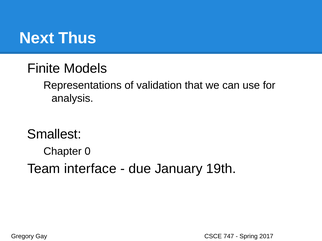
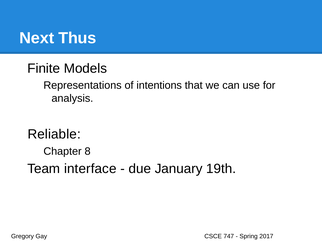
validation: validation -> intentions (159, 86)
Smallest: Smallest -> Reliable (54, 135)
0: 0 -> 8 (88, 152)
